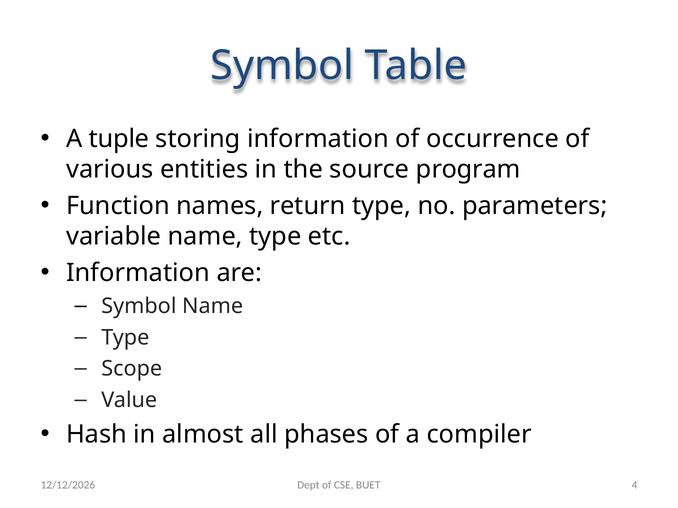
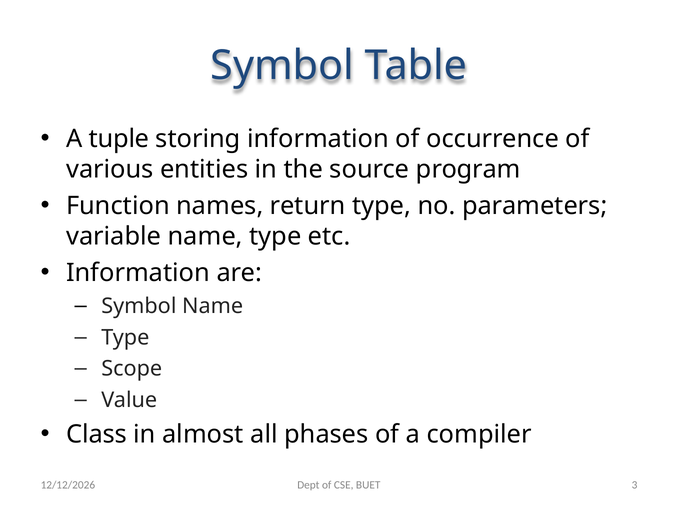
Hash: Hash -> Class (97, 435)
4: 4 -> 3 (635, 486)
